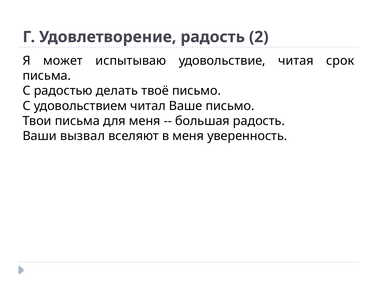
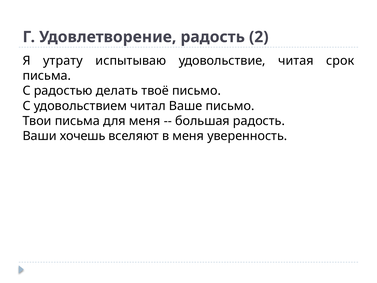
может: может -> утрату (63, 61)
вызвал: вызвал -> хочешь (83, 136)
